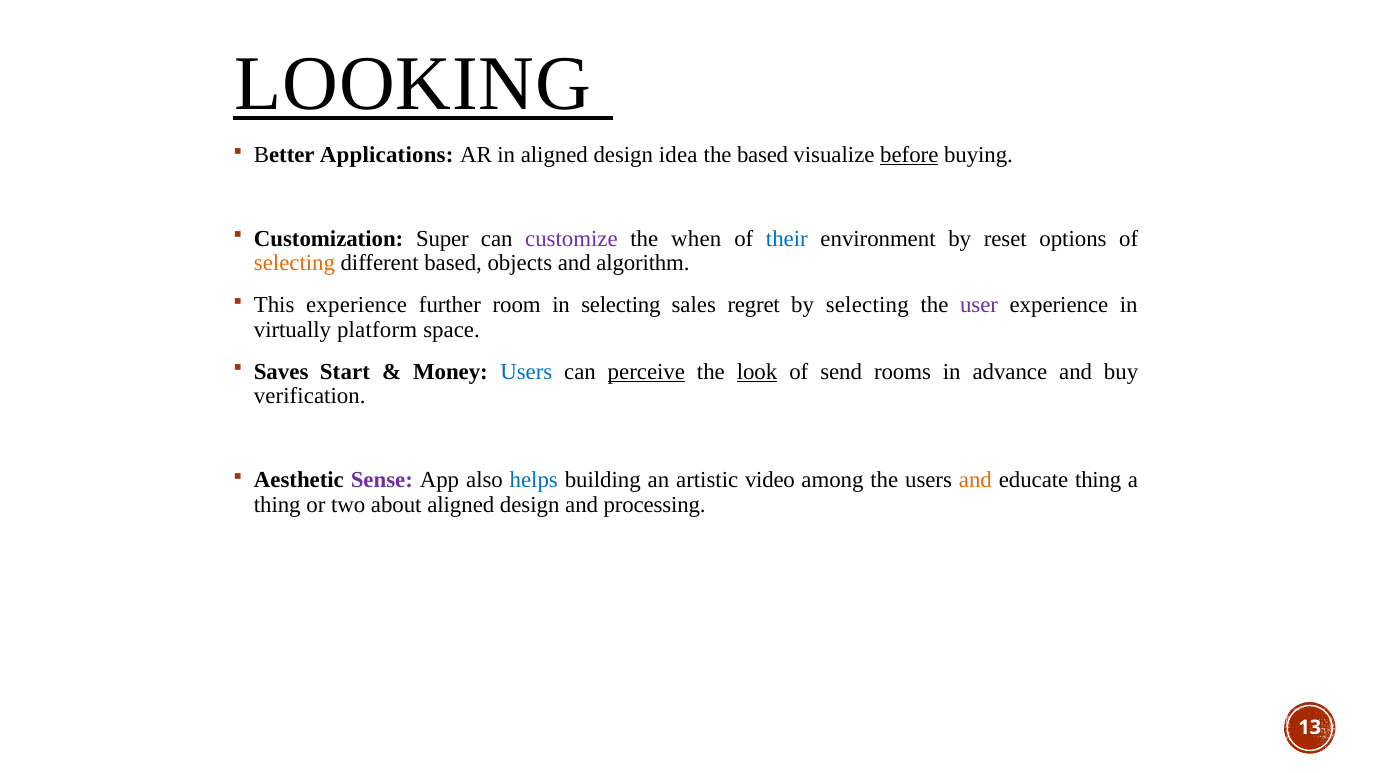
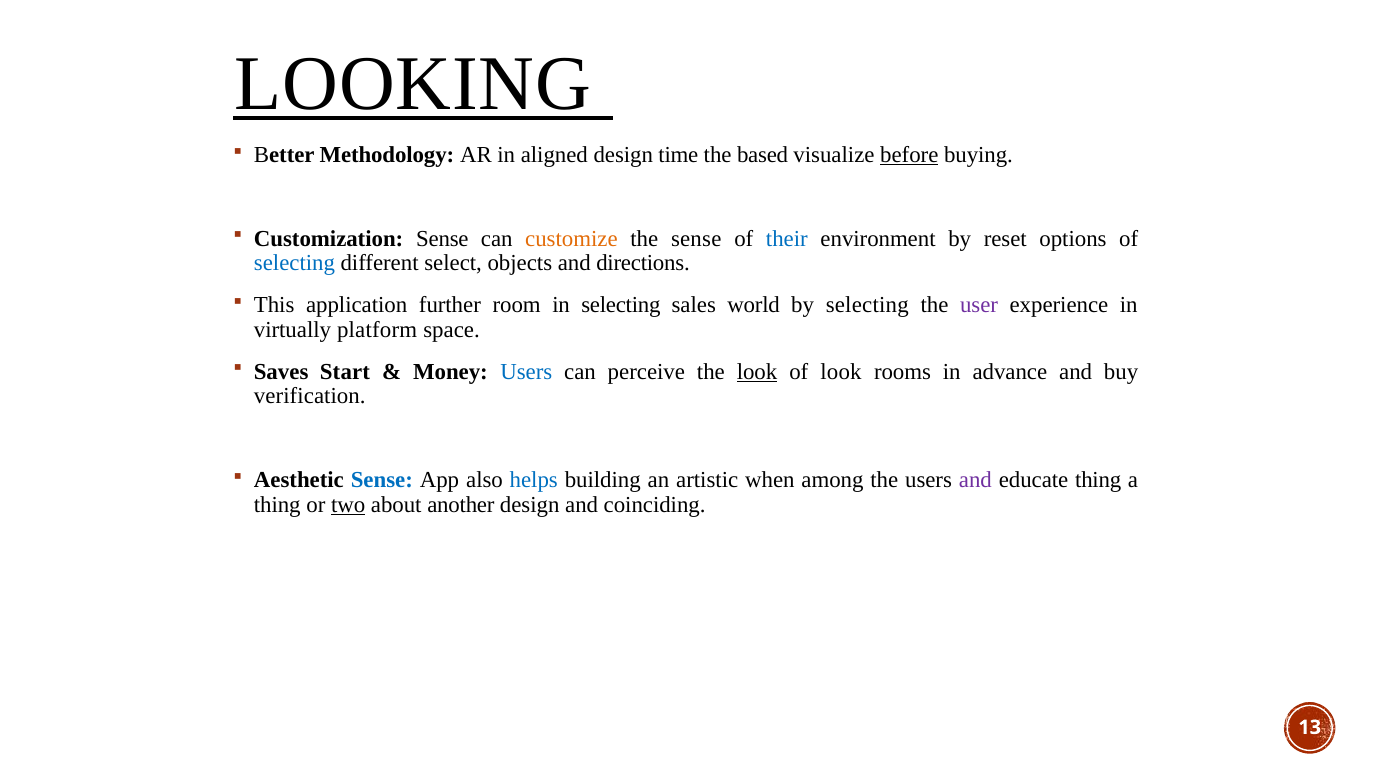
Applications: Applications -> Methodology (387, 155)
idea: idea -> time (678, 155)
Customization Super: Super -> Sense (442, 238)
customize colour: purple -> orange (571, 238)
the when: when -> sense (696, 238)
selecting colour: orange -> blue (295, 263)
different based: based -> select (453, 263)
algorithm: algorithm -> directions (643, 263)
This experience: experience -> application (357, 305)
regret: regret -> world (754, 305)
perceive underline: present -> none (646, 371)
of send: send -> look (841, 371)
Sense colour: purple -> blue (382, 479)
video: video -> when (770, 479)
and colour: orange -> purple (975, 479)
two underline: none -> present (348, 504)
about aligned: aligned -> another (461, 504)
processing: processing -> coinciding (655, 504)
